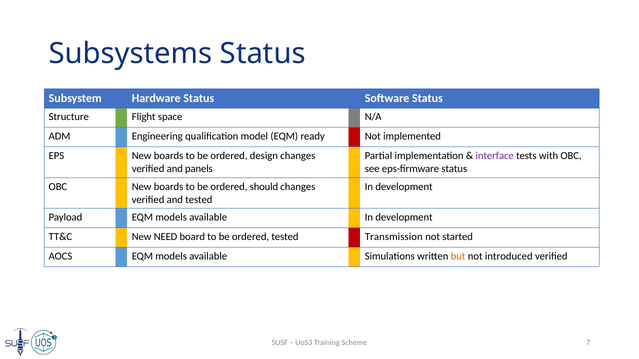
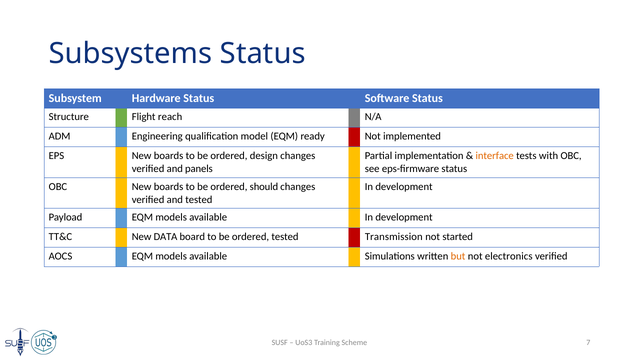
space: space -> reach (170, 117)
interface colour: purple -> orange (495, 156)
NEED: NEED -> DATA (166, 237)
introduced: introduced -> electronics (509, 257)
